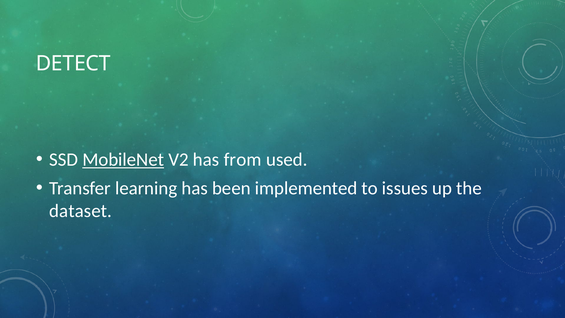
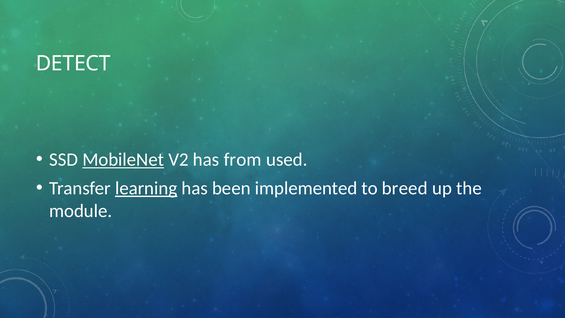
learning underline: none -> present (146, 188)
issues: issues -> breed (405, 188)
dataset: dataset -> module (81, 211)
